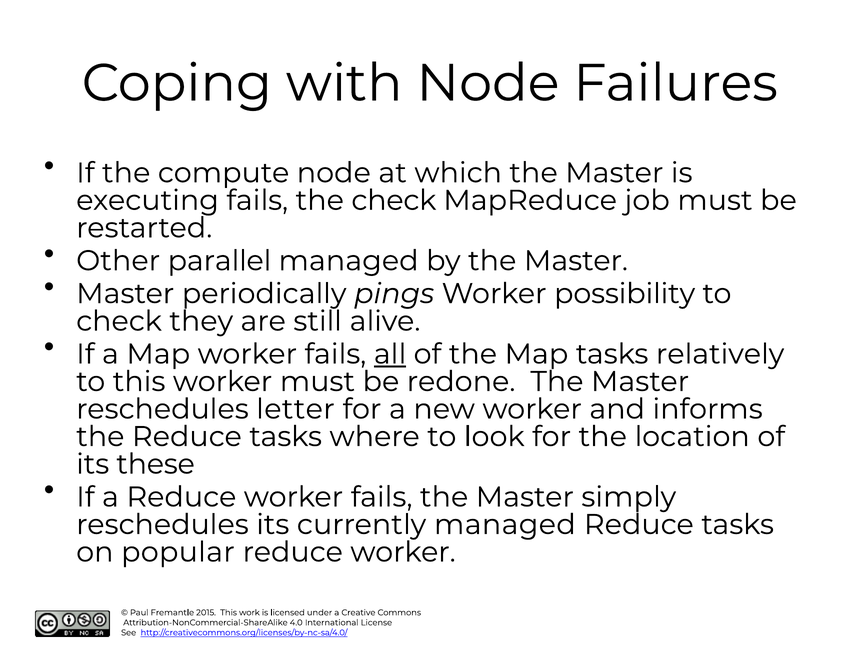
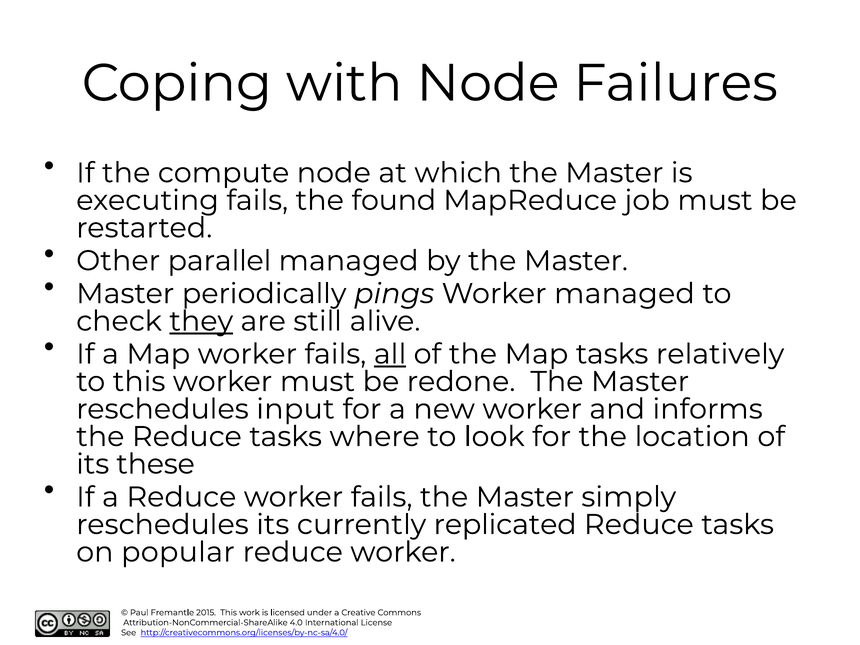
the check: check -> found (394, 200)
Worker possibility: possibility -> managed (624, 294)
they underline: none -> present (201, 321)
letter: letter -> input (295, 409)
currently managed: managed -> replicated (505, 525)
